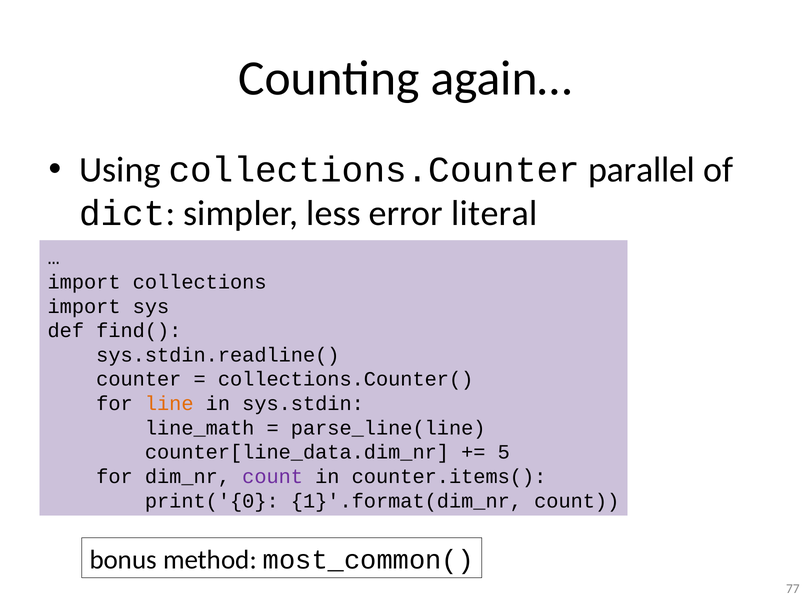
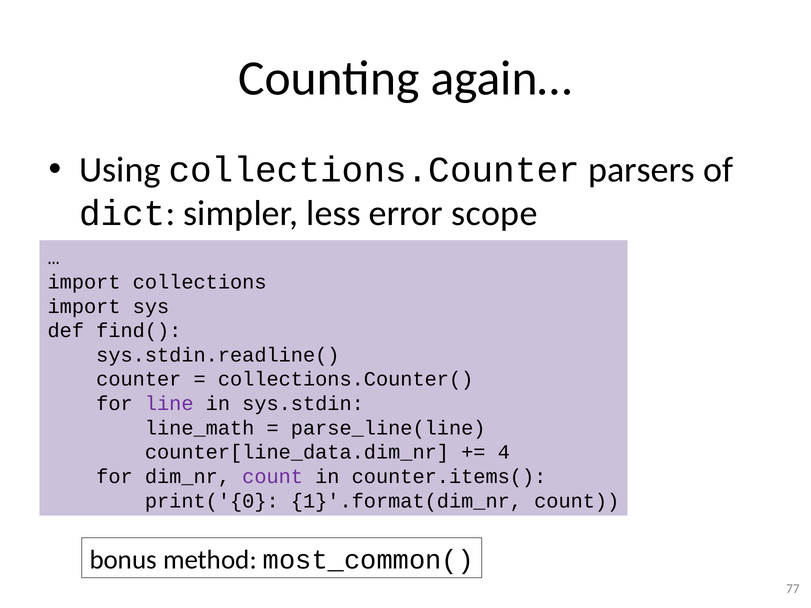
parallel: parallel -> parsers (642, 170)
literal: literal -> scope (494, 213)
line colour: orange -> purple (169, 404)
5: 5 -> 4 (504, 452)
